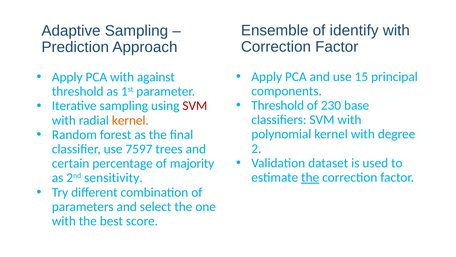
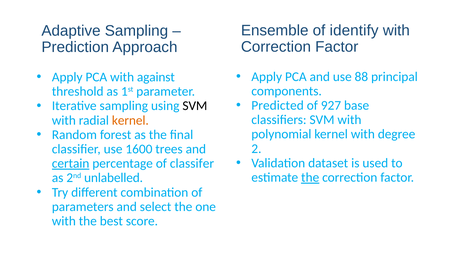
15: 15 -> 88 (361, 76)
Threshold: Threshold -> Predicted (278, 105)
230: 230 -> 927 (331, 105)
SVM colour: red -> black (195, 106)
7597: 7597 -> 1600 (139, 149)
certain underline: none -> present (71, 163)
majority: majority -> classifer (192, 163)
sensitivity: sensitivity -> unlabelled (114, 178)
